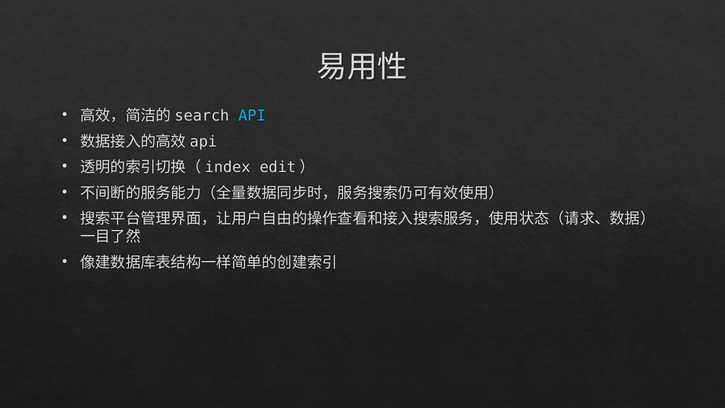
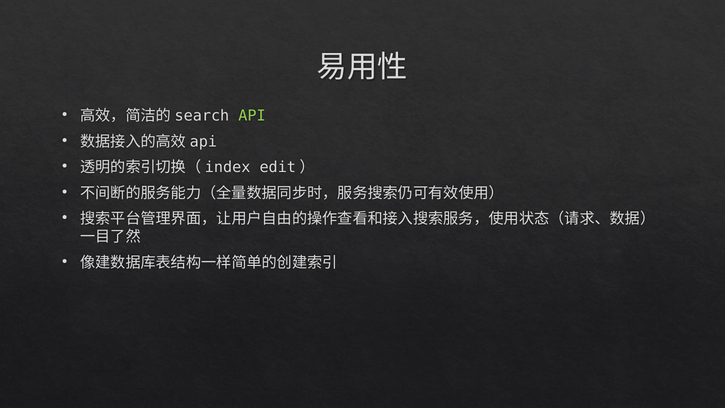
API colour: light blue -> light green (252, 116)
